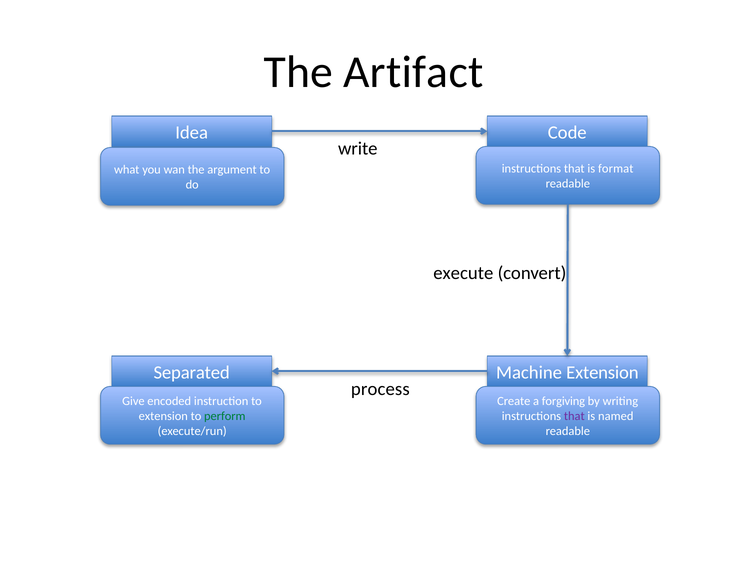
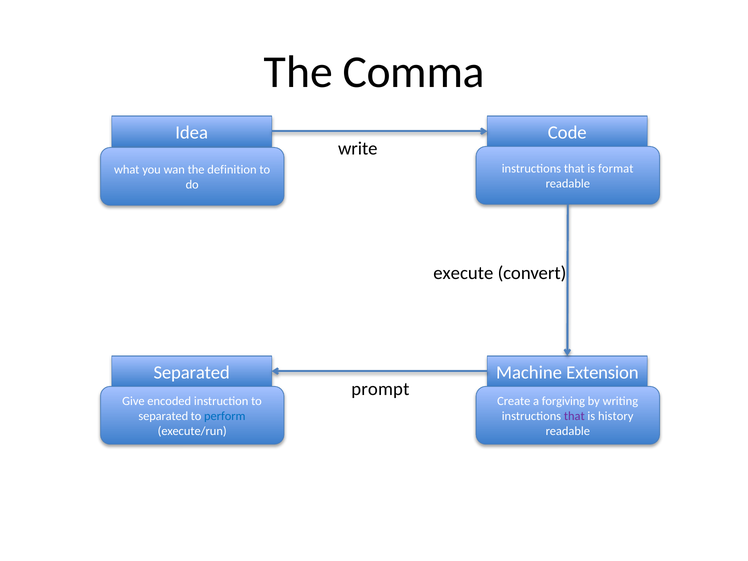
Artifact: Artifact -> Comma (414, 72)
argument: argument -> definition (232, 170)
process: process -> prompt (380, 389)
extension: extension -> separated (163, 416)
perform colour: green -> blue (225, 416)
named: named -> history (616, 416)
